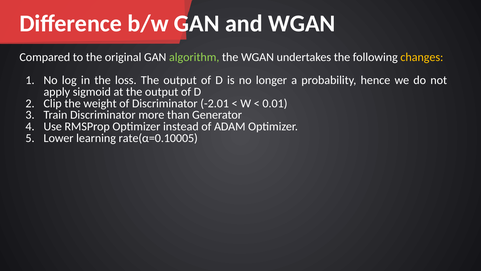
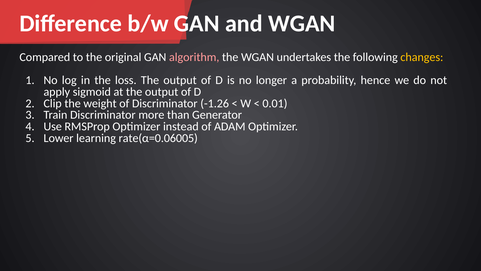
algorithm colour: light green -> pink (194, 57)
-2.01: -2.01 -> -1.26 (215, 103)
rate(α=0.10005: rate(α=0.10005 -> rate(α=0.06005 (158, 138)
